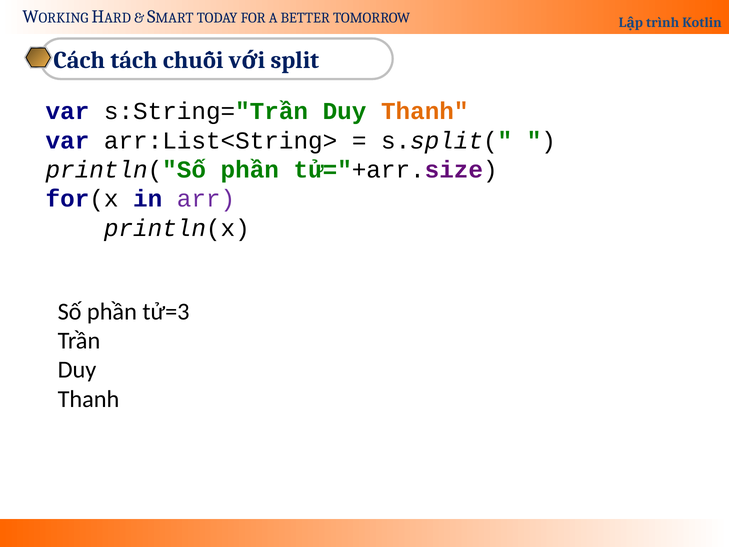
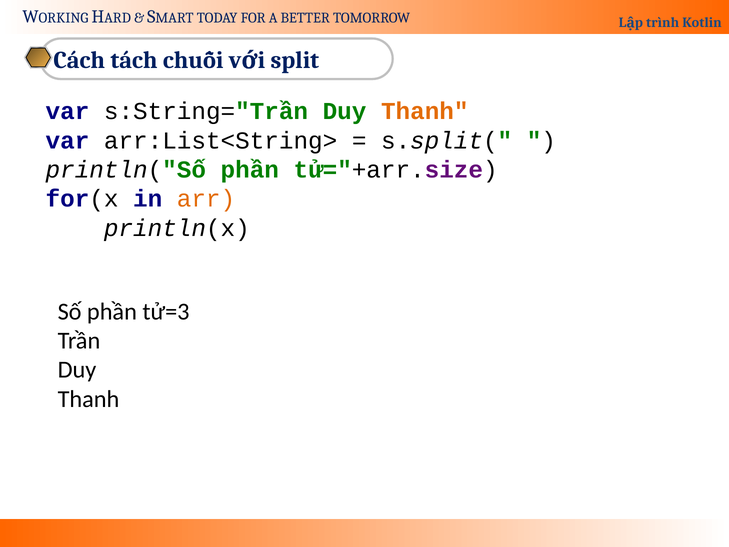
arr colour: purple -> orange (206, 199)
